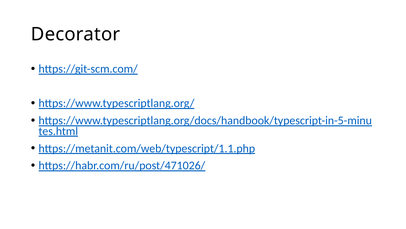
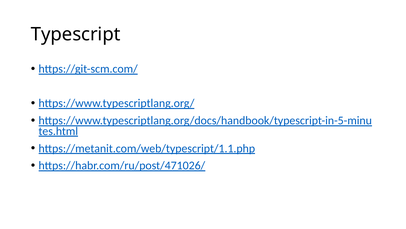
Decorator: Decorator -> Typescript (76, 34)
